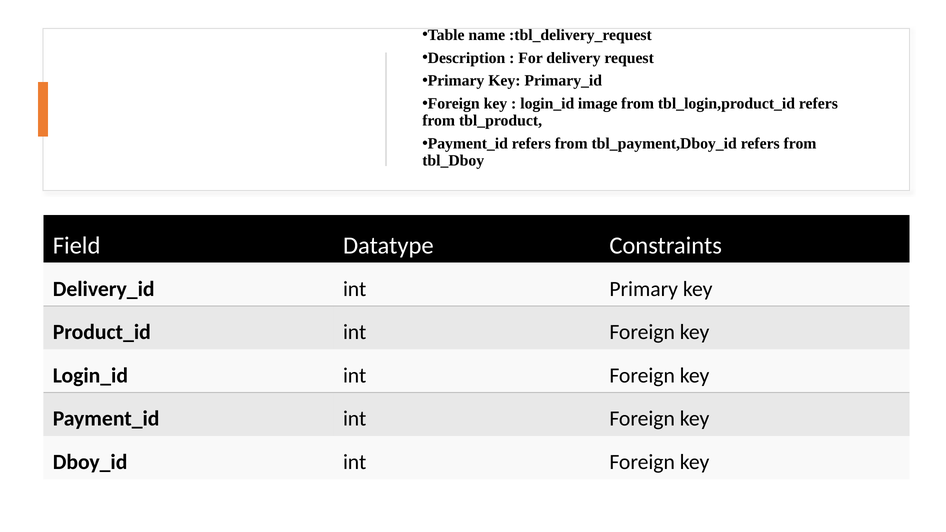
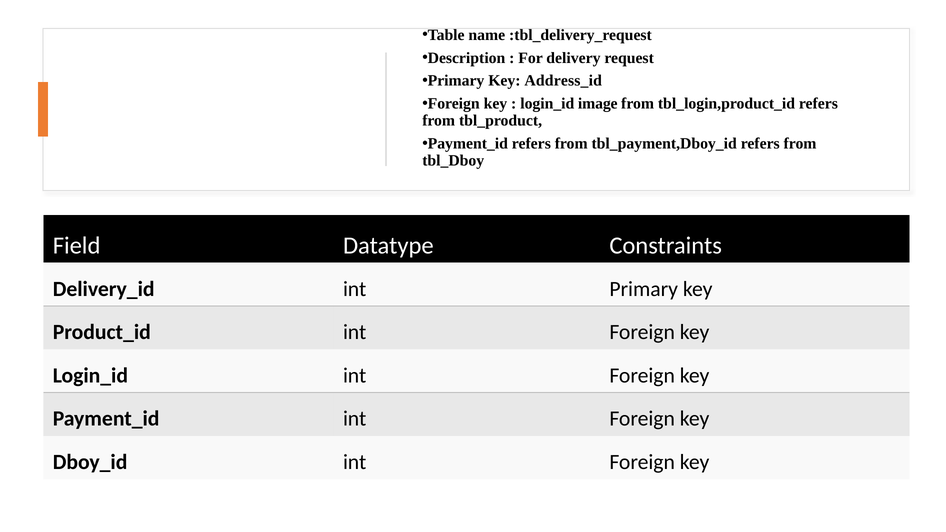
Primary_id: Primary_id -> Address_id (563, 81)
